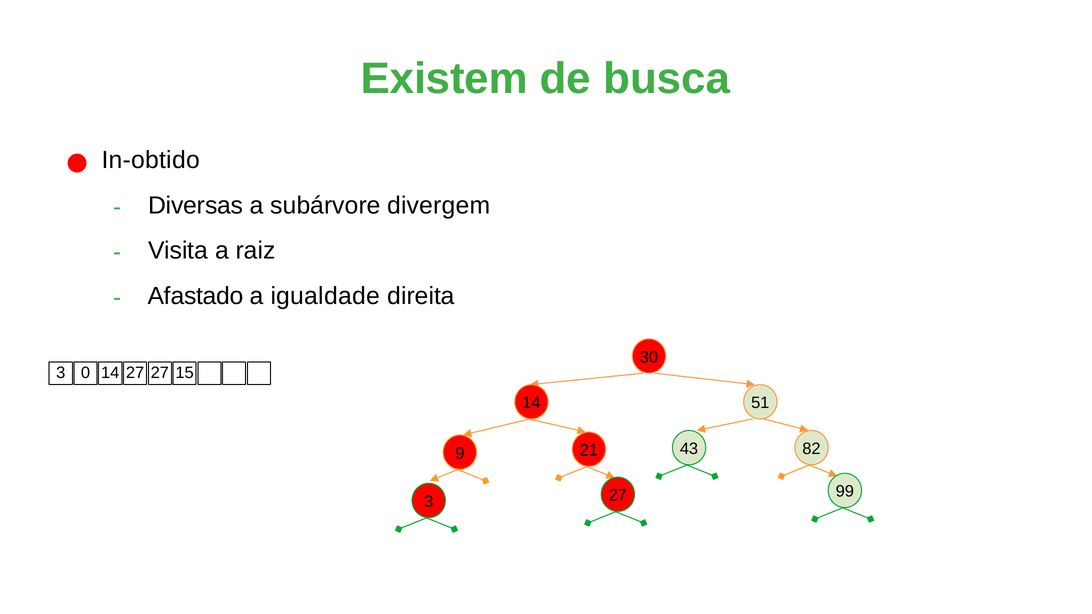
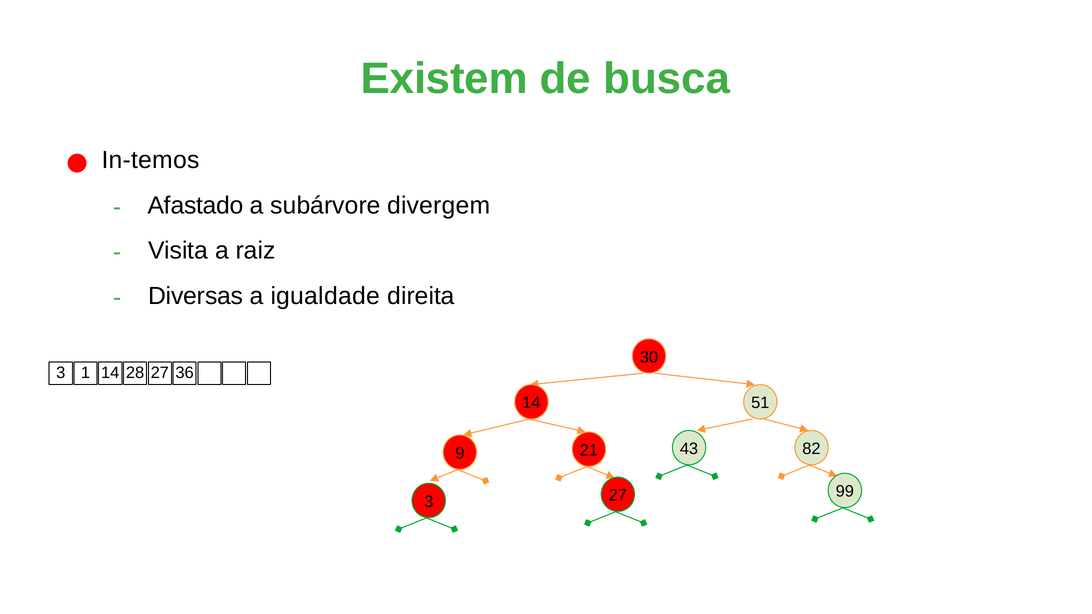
In-obtido: In-obtido -> In-temos (151, 160)
Diversas: Diversas -> Afastado (196, 206)
Afastado: Afastado -> Diversas (196, 296)
0: 0 -> 1 (86, 373)
14 27: 27 -> 28 (135, 373)
15: 15 -> 36 (185, 373)
